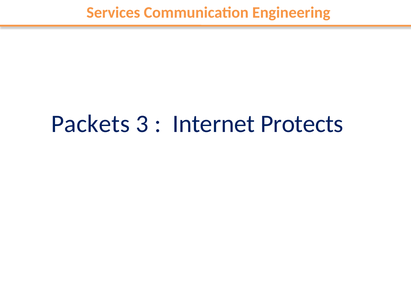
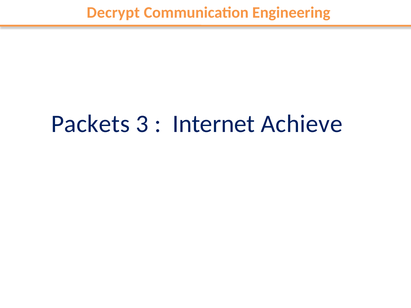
Services: Services -> Decrypt (113, 13)
Protects: Protects -> Achieve (302, 124)
